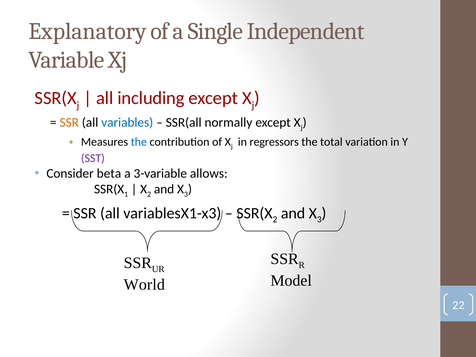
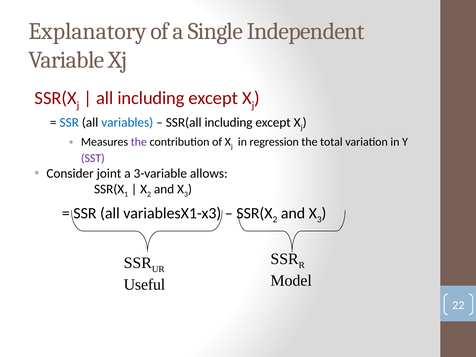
SSR colour: orange -> blue (69, 122)
SSR(all normally: normally -> including (229, 122)
the colour: blue -> purple (139, 142)
regressors: regressors -> regression (274, 142)
beta: beta -> joint (109, 173)
World: World -> Useful (144, 285)
